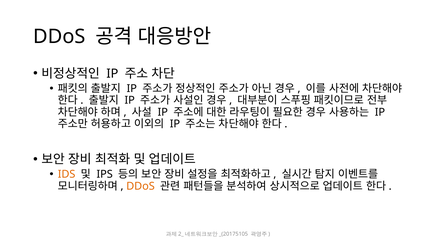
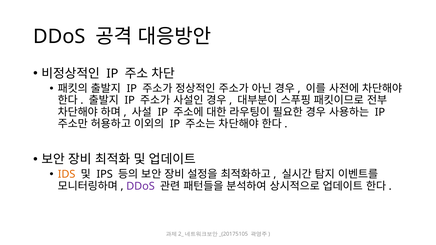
DDoS colour: orange -> purple (141, 186)
